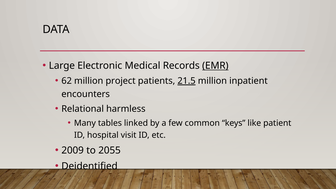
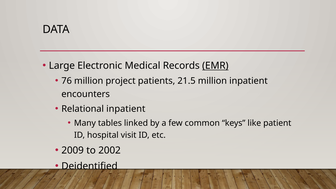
62: 62 -> 76 (67, 81)
21.5 underline: present -> none (187, 81)
Relational harmless: harmless -> inpatient (126, 109)
2055: 2055 -> 2002 (110, 150)
